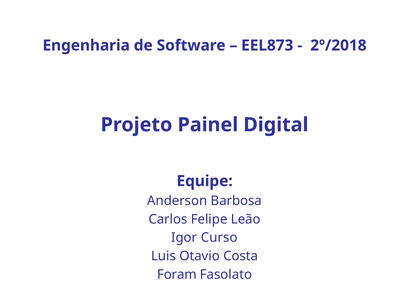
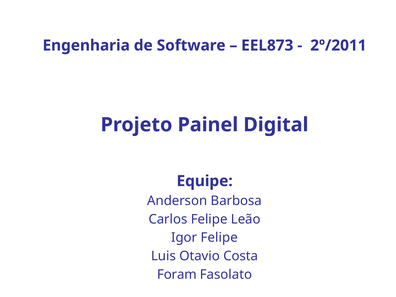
2º/2018: 2º/2018 -> 2º/2011 (338, 45)
Igor Curso: Curso -> Felipe (219, 238)
